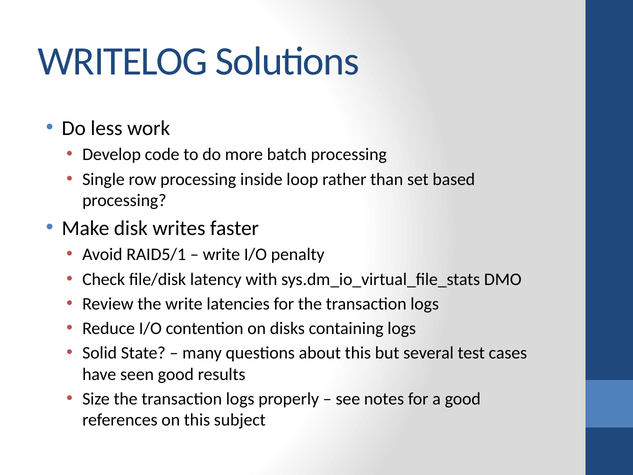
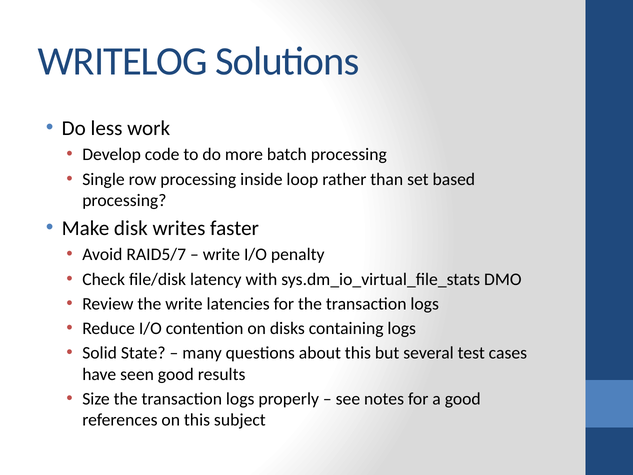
RAID5/1: RAID5/1 -> RAID5/7 (156, 254)
